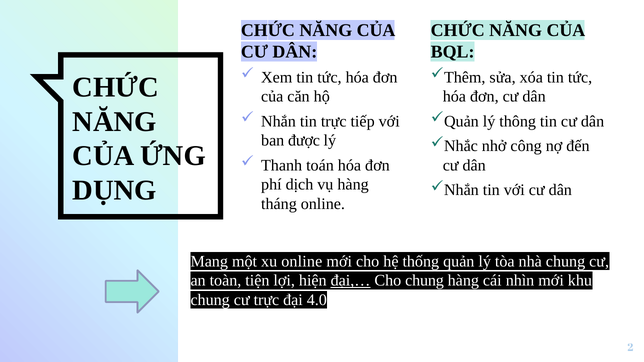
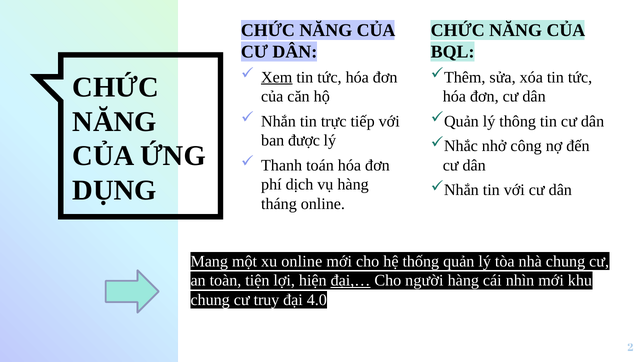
Xem underline: none -> present (277, 77)
Cho chung: chung -> người (424, 281)
cư trực: trực -> truy (266, 300)
